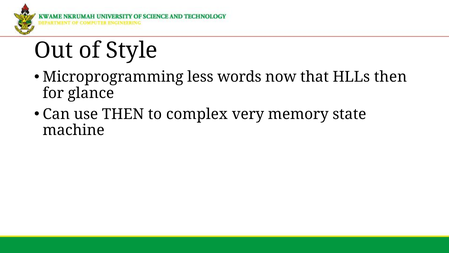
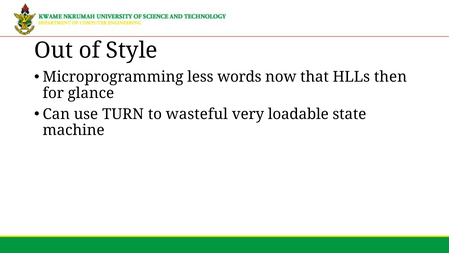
use THEN: THEN -> TURN (123, 114)
complex: complex -> wasteful (197, 114)
memory: memory -> loadable (298, 114)
